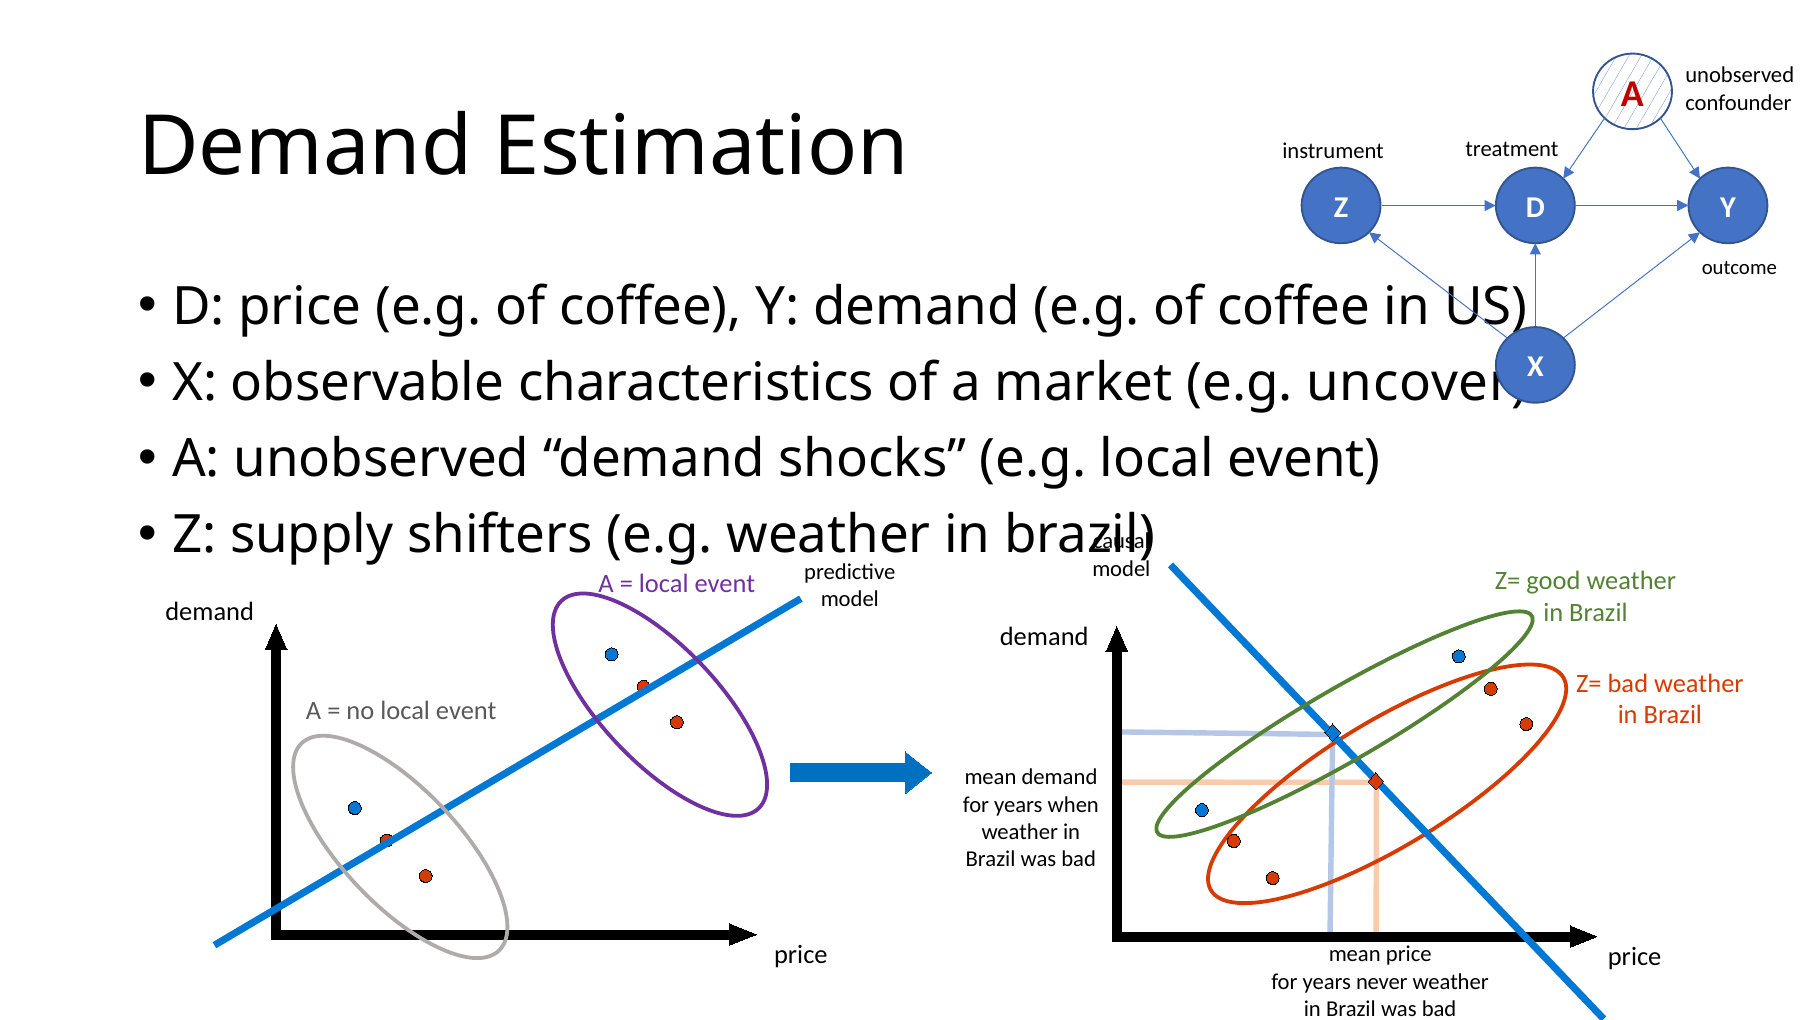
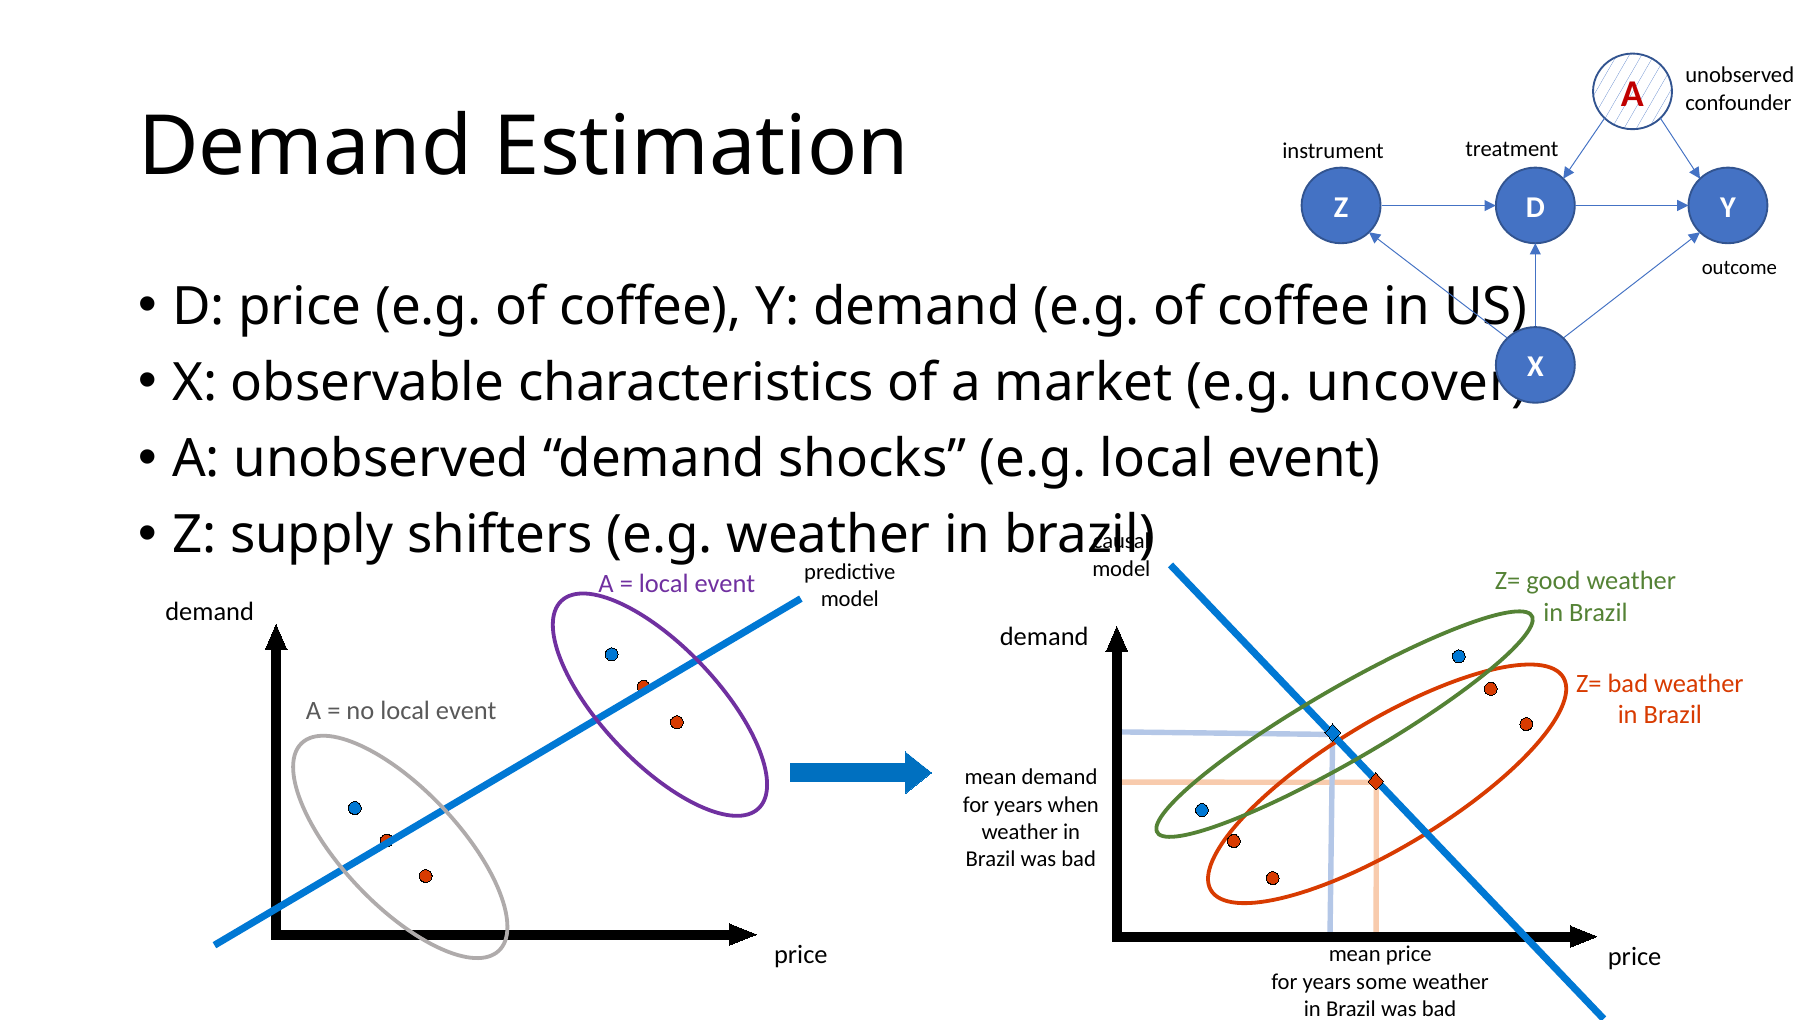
never: never -> some (1382, 981)
